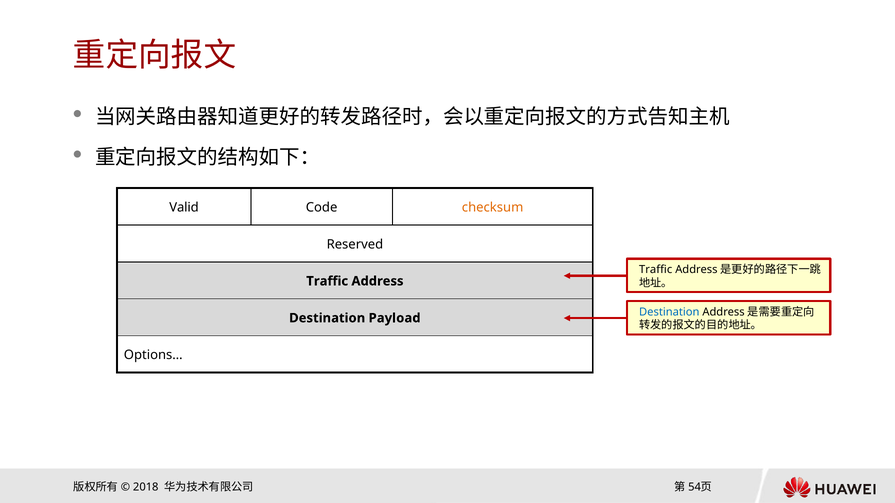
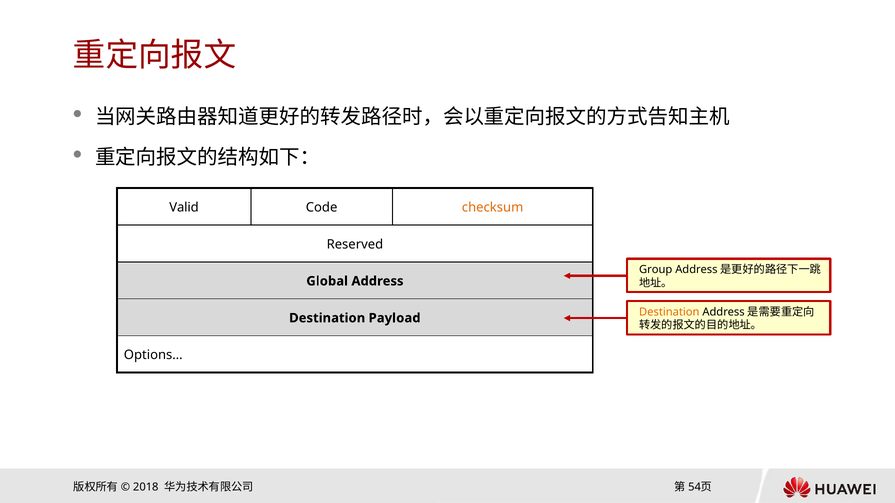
Traffic: Traffic -> Group (656, 270)
Traffic: Traffic -> Global (327, 281)
Destination colour: blue -> orange (669, 312)
